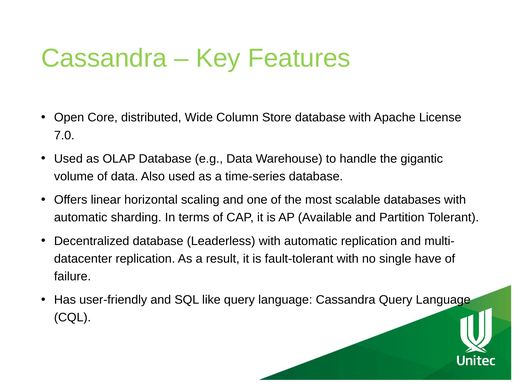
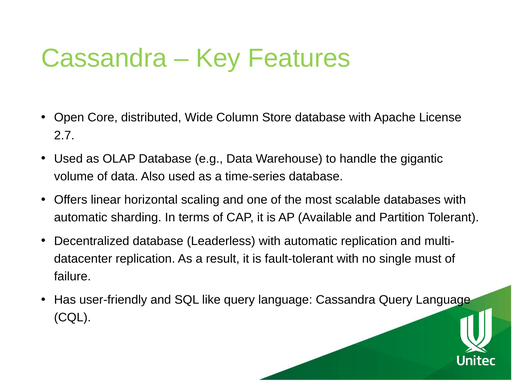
7.0: 7.0 -> 2.7 (64, 136)
have: have -> must (428, 259)
